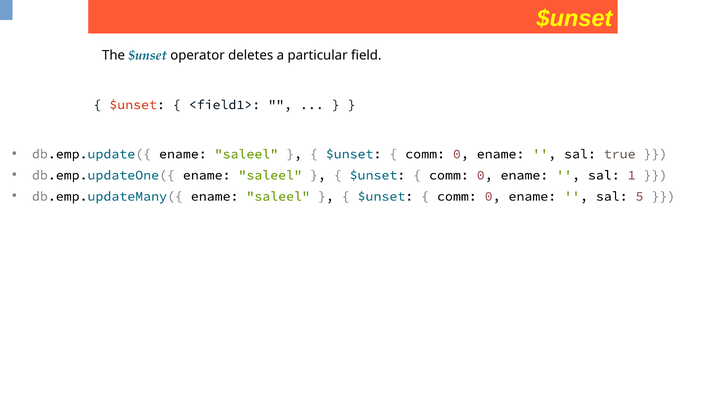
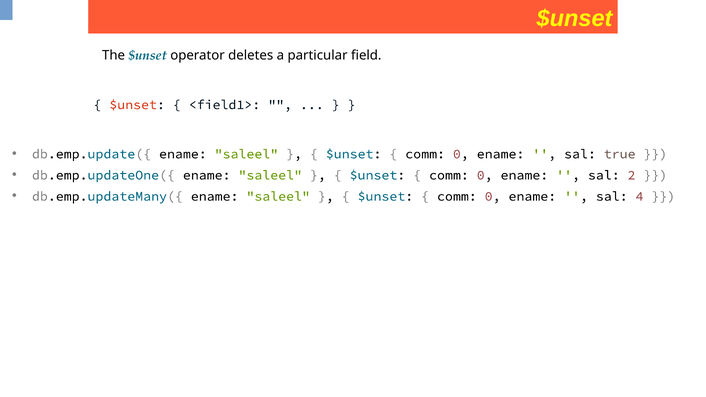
1: 1 -> 2 (632, 175)
5: 5 -> 4 (640, 196)
